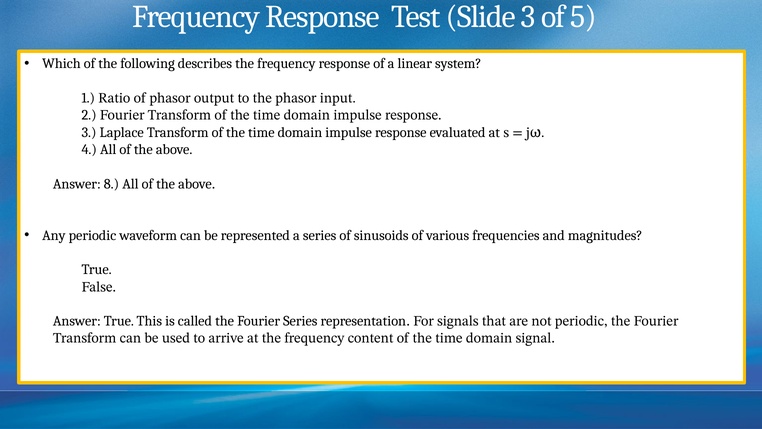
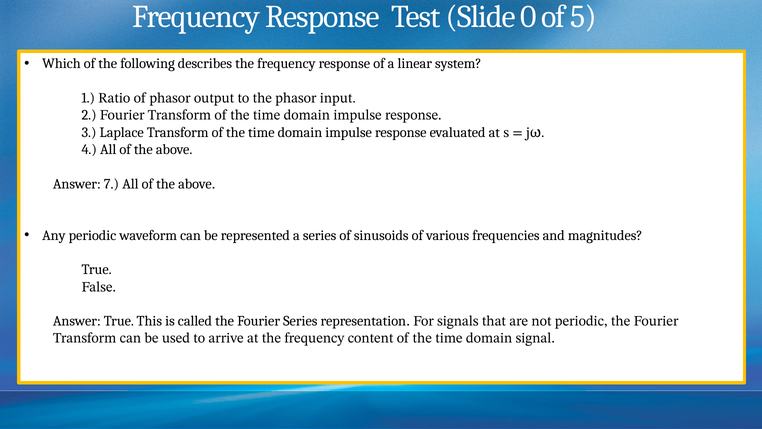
Slide 3: 3 -> 0 (528, 17)
8: 8 -> 7 (111, 184)
